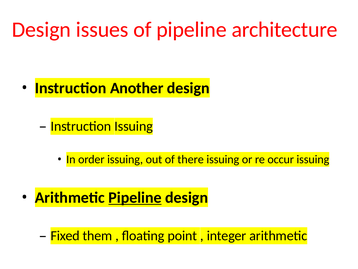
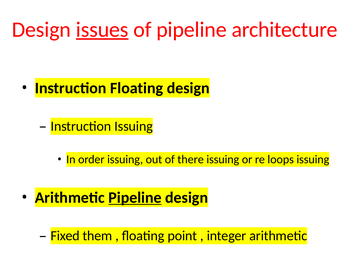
issues underline: none -> present (102, 30)
Instruction Another: Another -> Floating (137, 88)
occur: occur -> loops (281, 159)
